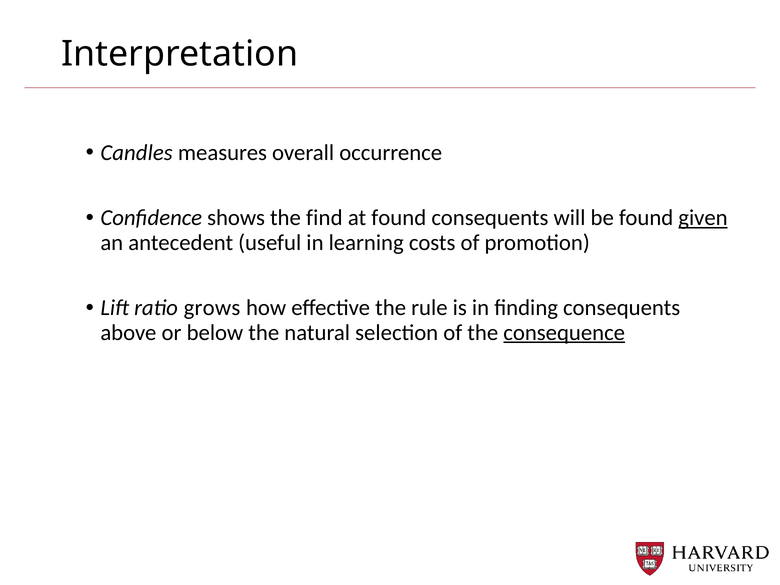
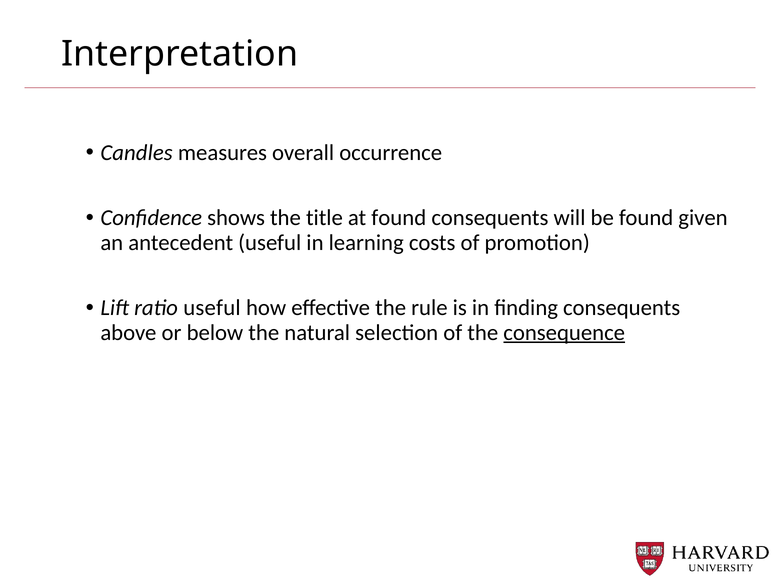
find: find -> title (324, 218)
given underline: present -> none (703, 218)
ratio grows: grows -> useful (212, 308)
